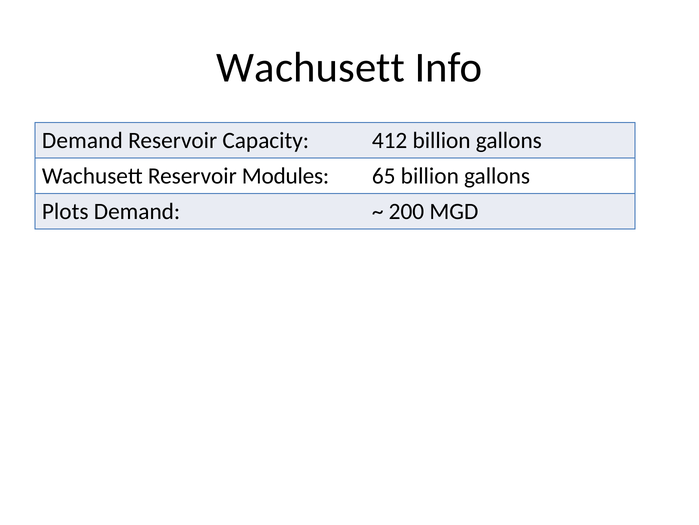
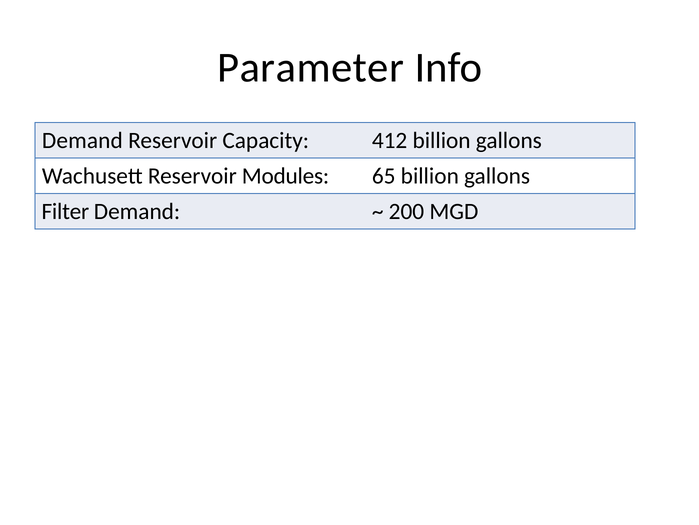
Wachusett: Wachusett -> Parameter (311, 68)
Plots: Plots -> Filter (65, 211)
